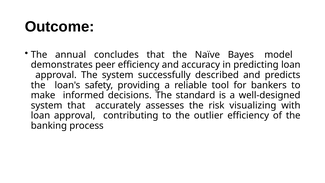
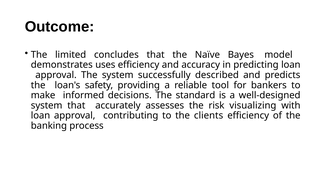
annual: annual -> limited (71, 55)
peer: peer -> uses (105, 65)
outlier: outlier -> clients (209, 115)
